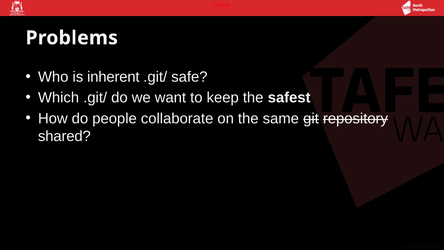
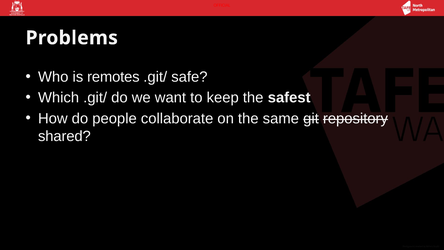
inherent: inherent -> remotes (113, 77)
